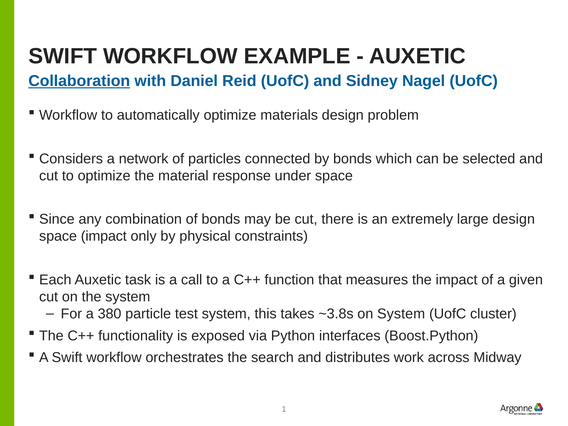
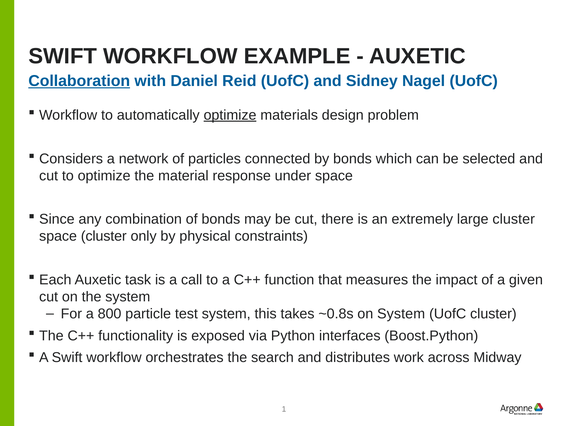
optimize underline: none -> present (230, 115)
large design: design -> cluster (514, 219)
space impact: impact -> cluster (104, 236)
380: 380 -> 800 (110, 314)
~3.8s: ~3.8s -> ~0.8s (336, 314)
